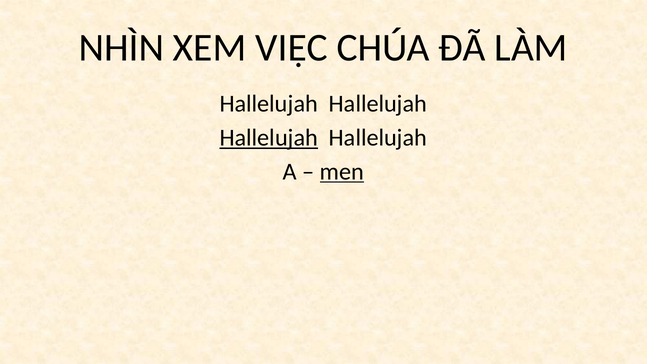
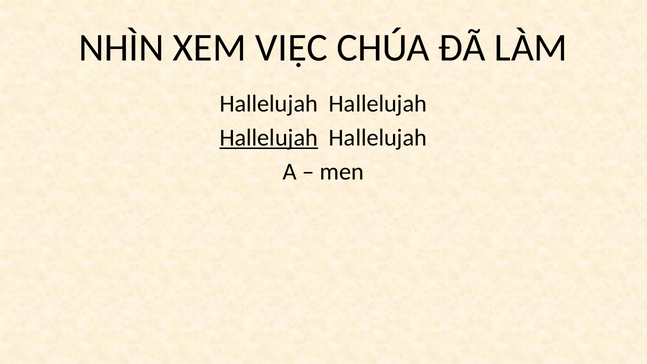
men underline: present -> none (342, 172)
